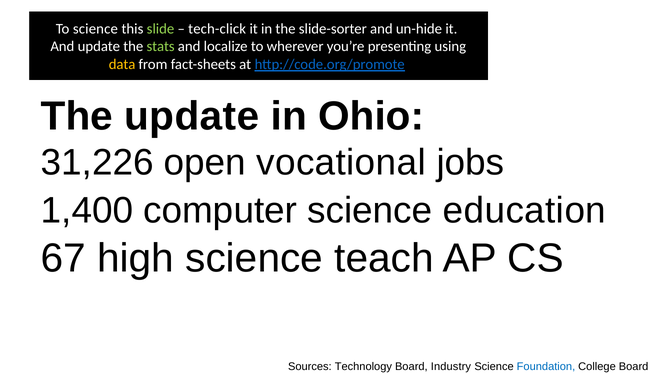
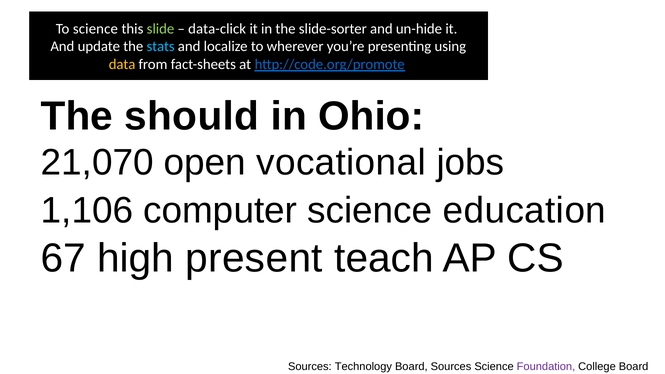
tech-click: tech-click -> data-click (217, 29)
stats colour: light green -> light blue (161, 47)
The update: update -> should (192, 116)
31,226: 31,226 -> 21,070 (97, 163)
1,400: 1,400 -> 1,106 (87, 211)
high science: science -> present (254, 258)
Board Industry: Industry -> Sources (451, 366)
Foundation colour: blue -> purple (546, 366)
